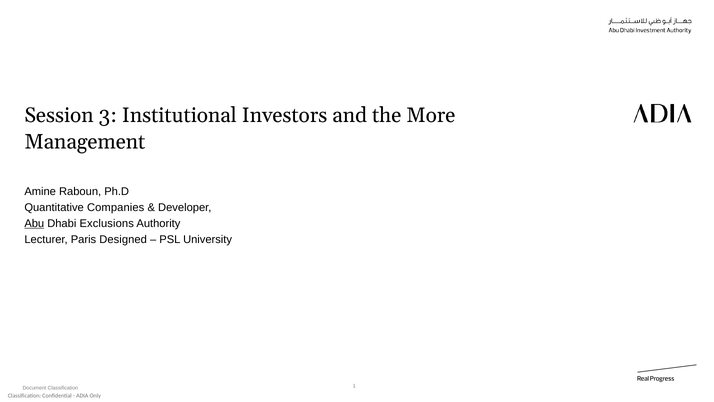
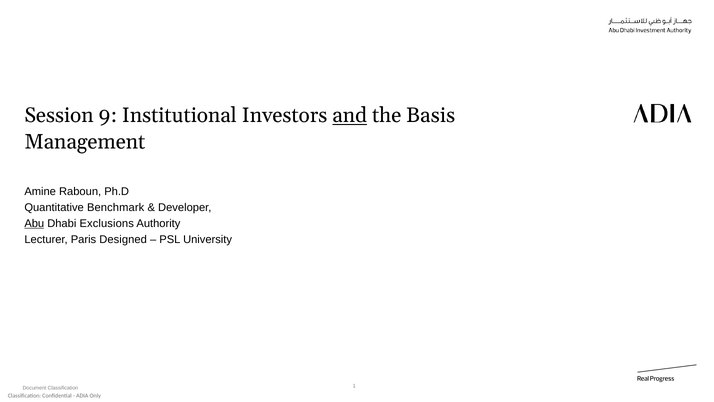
3: 3 -> 9 (108, 115)
and underline: none -> present (350, 115)
More: More -> Basis (431, 115)
Companies: Companies -> Benchmark (116, 207)
